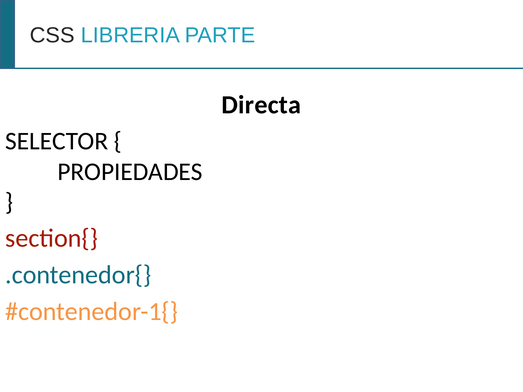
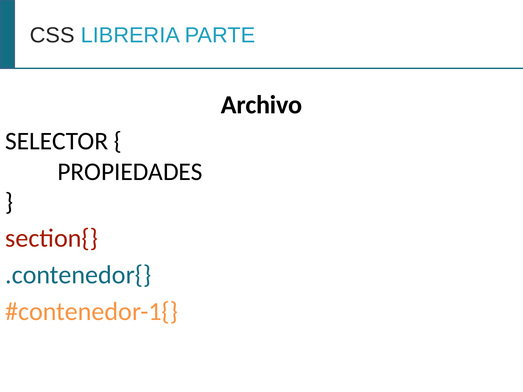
Directa: Directa -> Archivo (262, 105)
